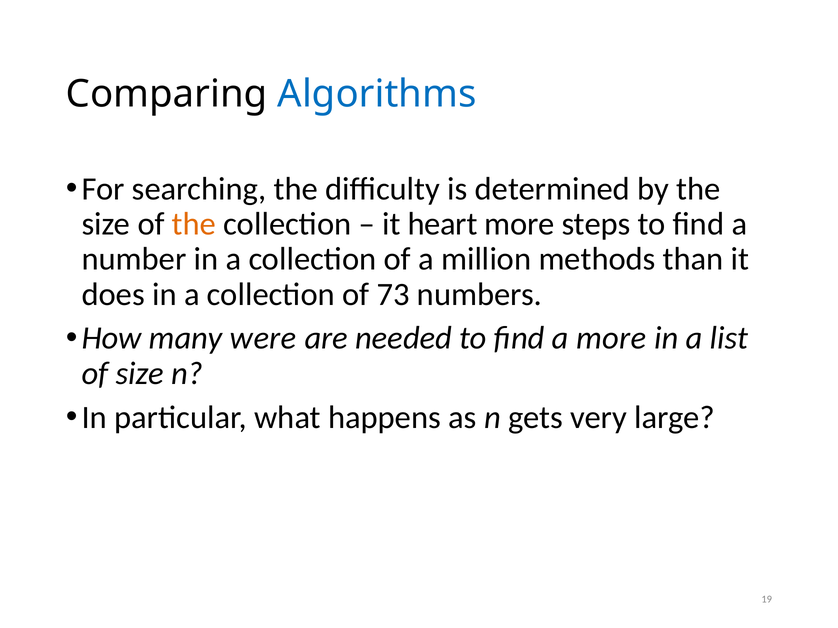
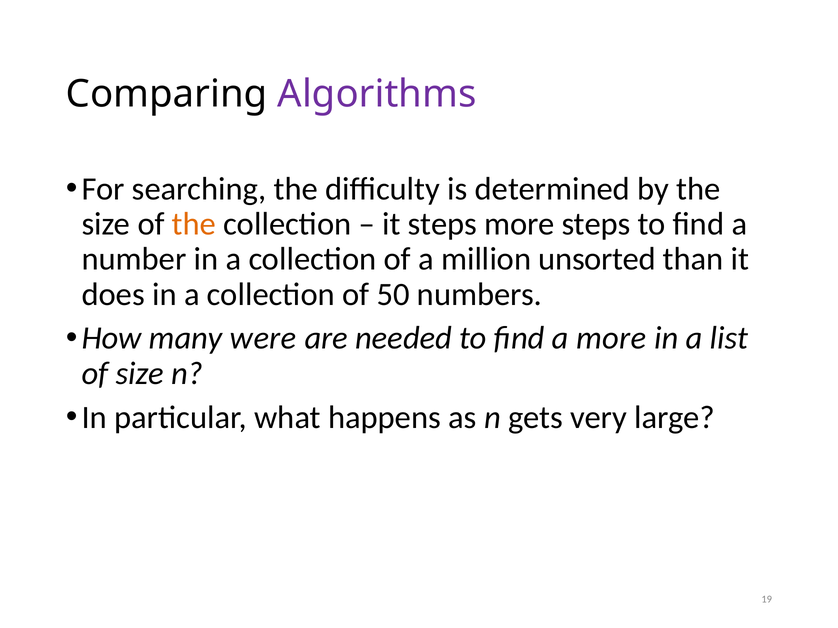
Algorithms colour: blue -> purple (377, 94)
it heart: heart -> steps (442, 224)
methods: methods -> unsorted (597, 259)
73: 73 -> 50 (393, 295)
